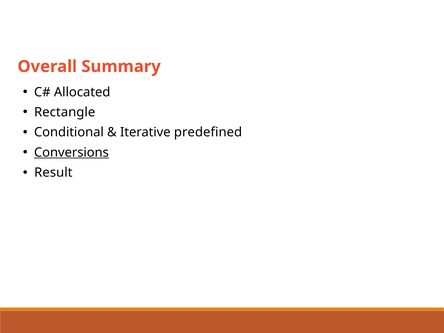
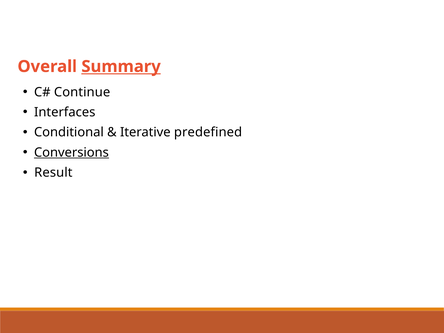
Summary underline: none -> present (121, 67)
Allocated: Allocated -> Continue (82, 92)
Rectangle: Rectangle -> Interfaces (65, 112)
